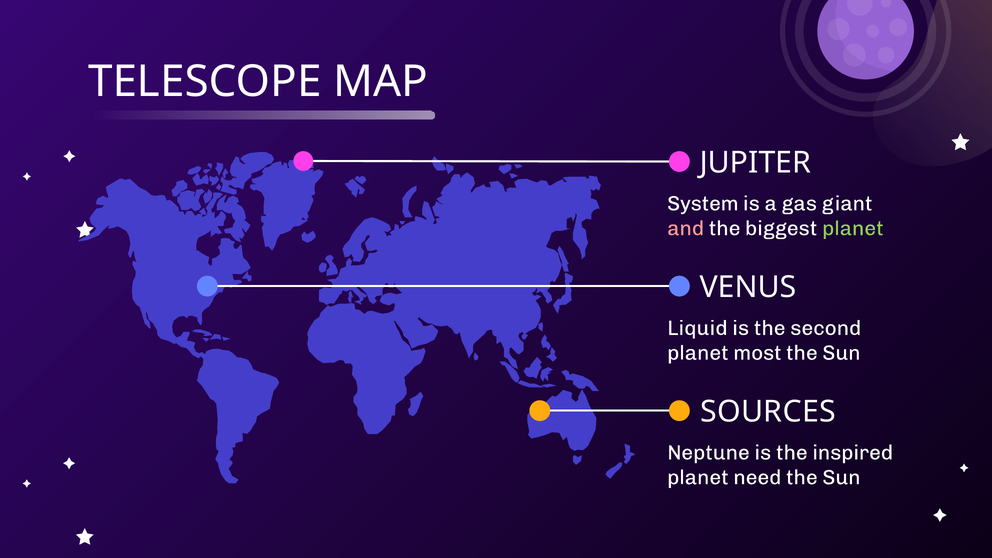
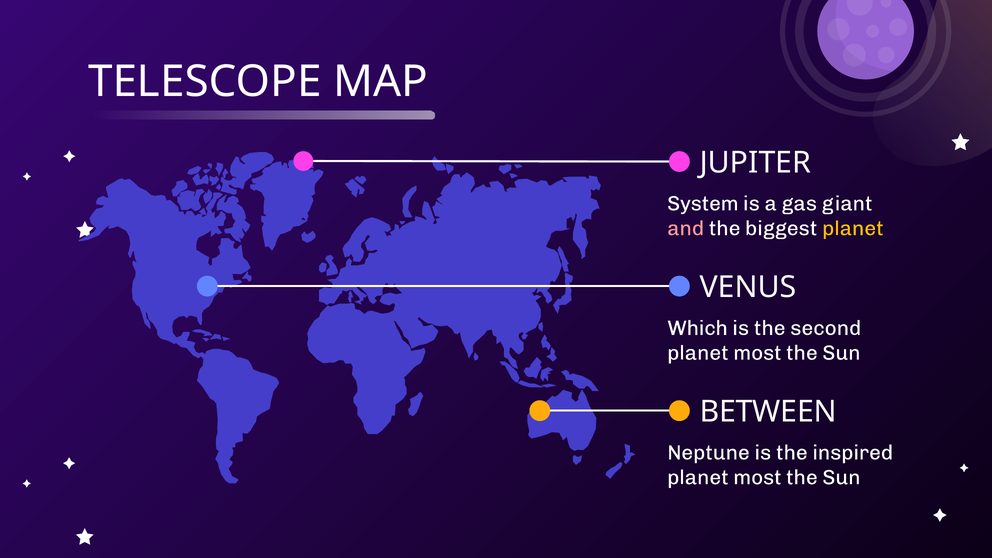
planet colour: light green -> yellow (853, 228)
Liquid: Liquid -> Which (698, 328)
SOURCES: SOURCES -> BETWEEN (768, 412)
need: need -> most (758, 477)
